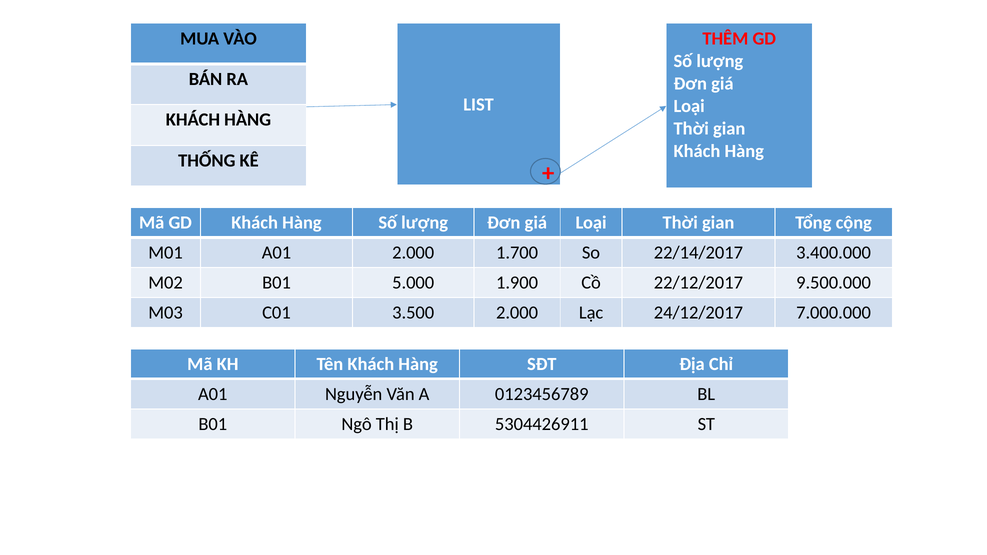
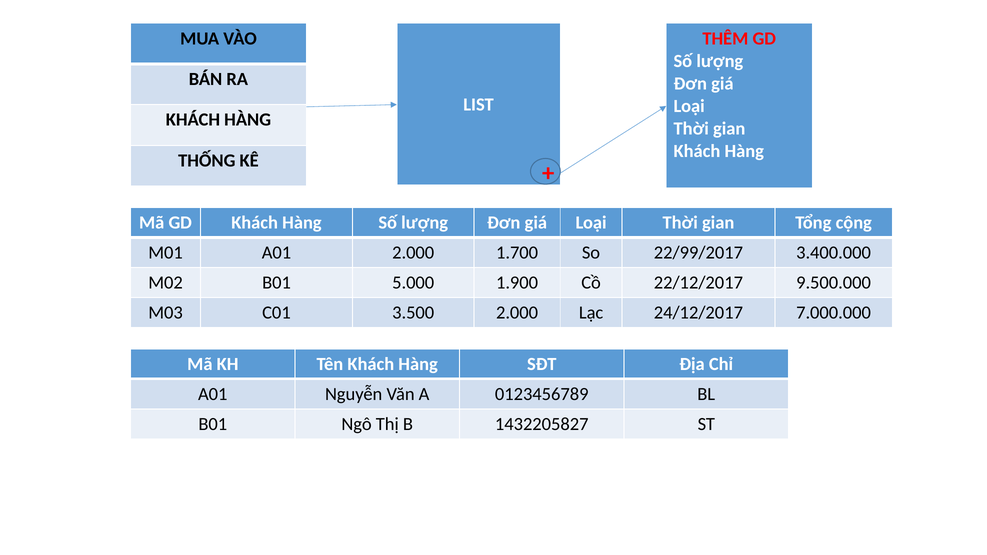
22/14/2017: 22/14/2017 -> 22/99/2017 (698, 253)
5304426911: 5304426911 -> 1432205827 (542, 424)
